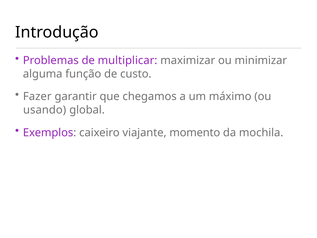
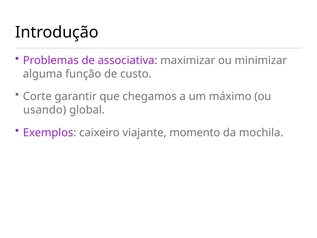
multiplicar: multiplicar -> associativa (128, 60)
Fazer: Fazer -> Corte (37, 96)
